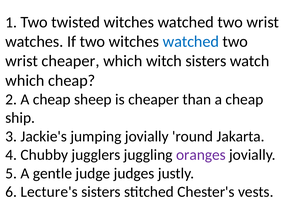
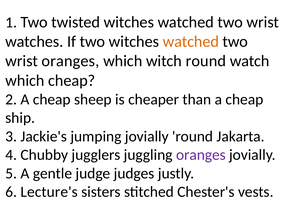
watched colour: blue -> orange (191, 42)
wrist cheaper: cheaper -> oranges (70, 61)
witch sisters: sisters -> round (206, 61)
